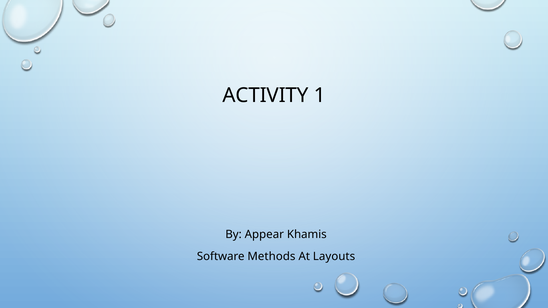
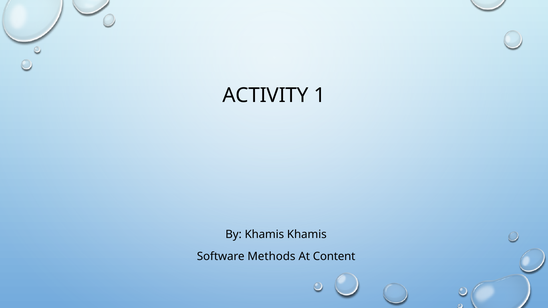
By Appear: Appear -> Khamis (264, 235)
Layouts: Layouts -> Content (334, 257)
